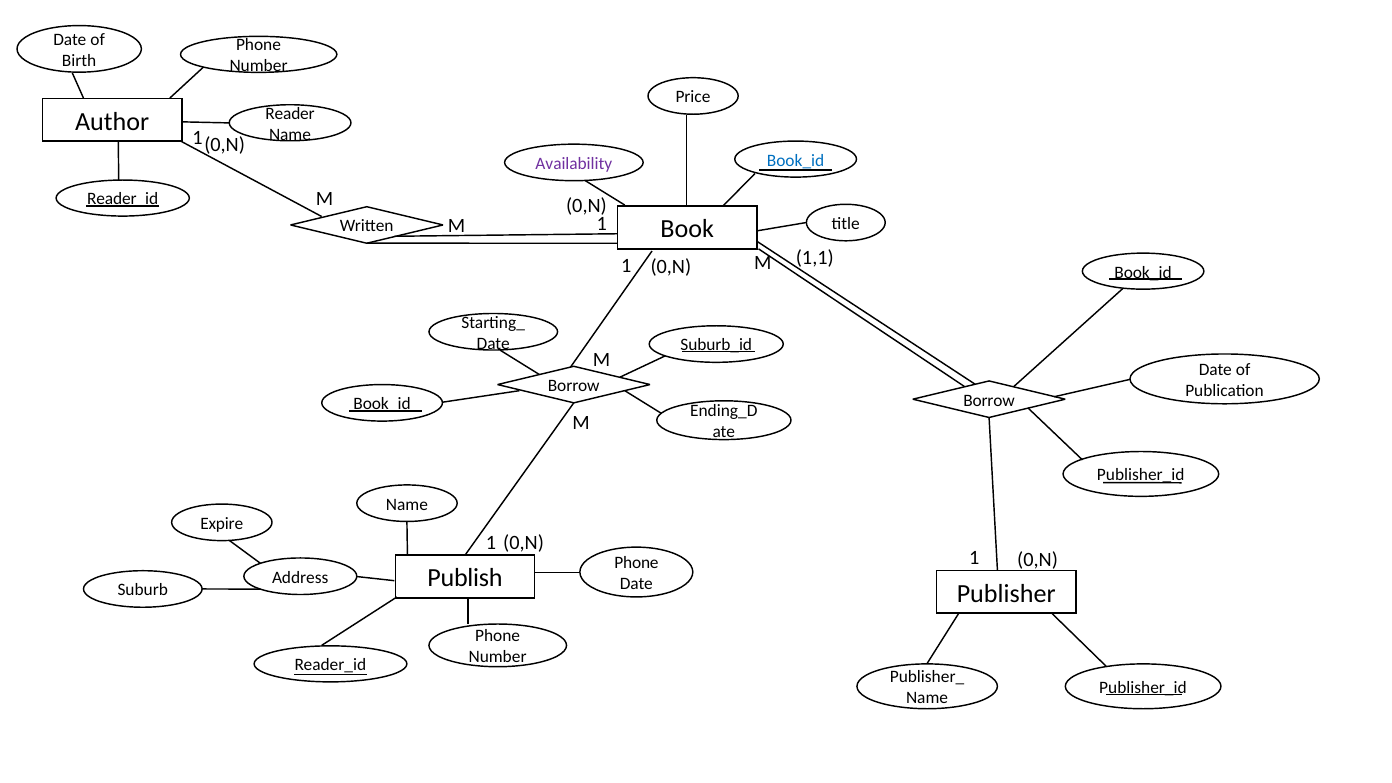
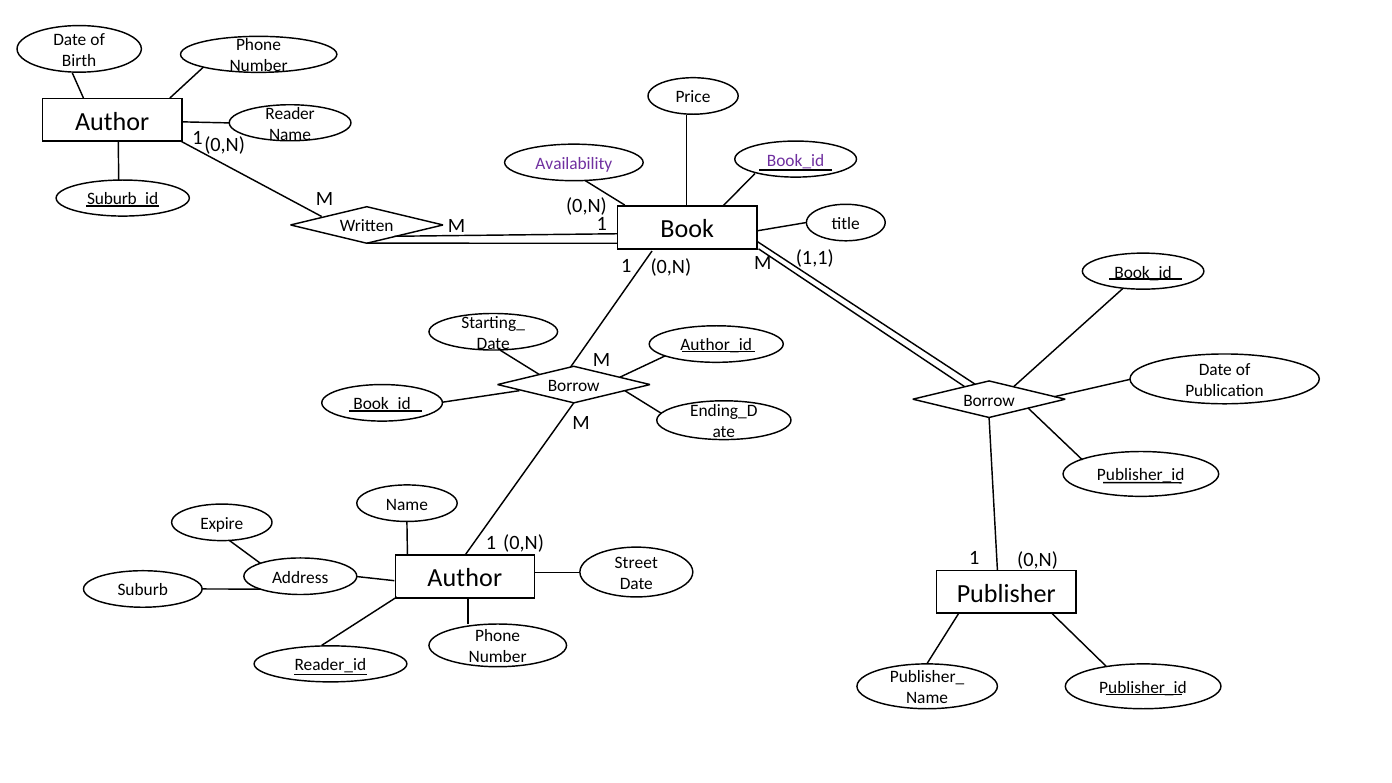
Book_id colour: blue -> purple (796, 160)
Reader_id: Reader_id -> Suburb_id (123, 199)
Suburb_id: Suburb_id -> Author_id (716, 345)
Phone: Phone -> Street (636, 563)
Publish: Publish -> Author (465, 578)
